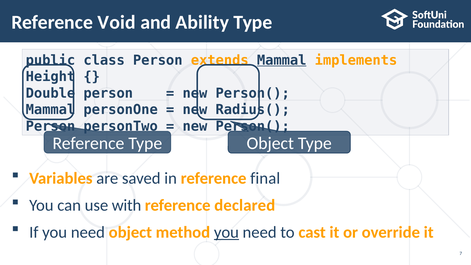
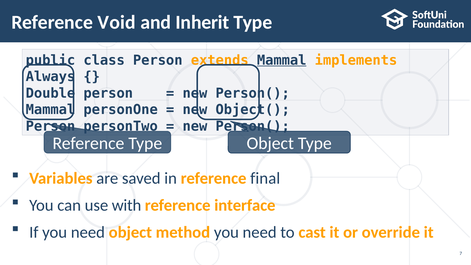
Ability: Ability -> Inherit (202, 22)
Height: Height -> Always (50, 77)
Radius(: Radius( -> Object( (253, 110)
declared: declared -> interface (245, 205)
you underline: present -> none (226, 232)
